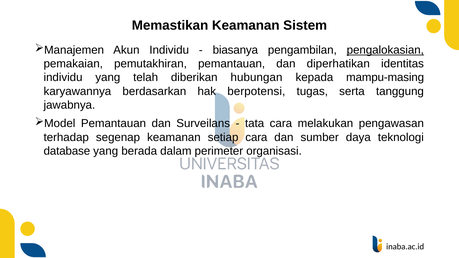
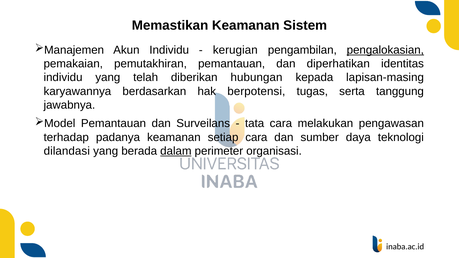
biasanya: biasanya -> kerugian (235, 50)
mampu-masing: mampu-masing -> lapisan-masing (385, 78)
segenap: segenap -> padanya (118, 137)
database: database -> dilandasi (67, 151)
dalam underline: none -> present (176, 151)
